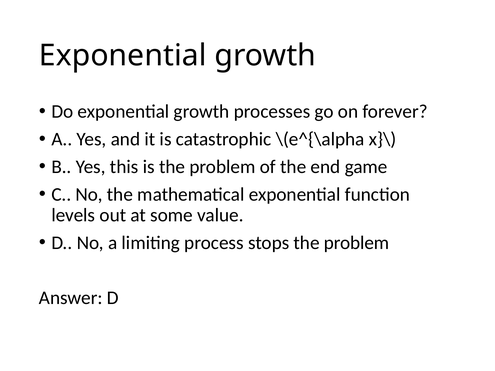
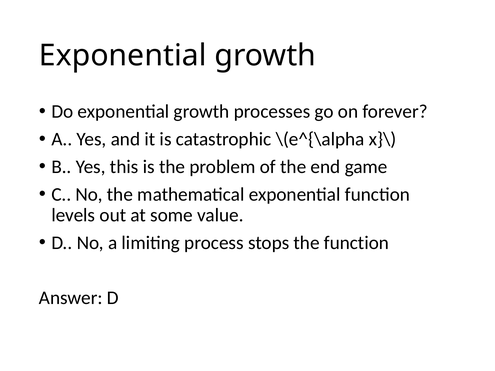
stops the problem: problem -> function (356, 243)
